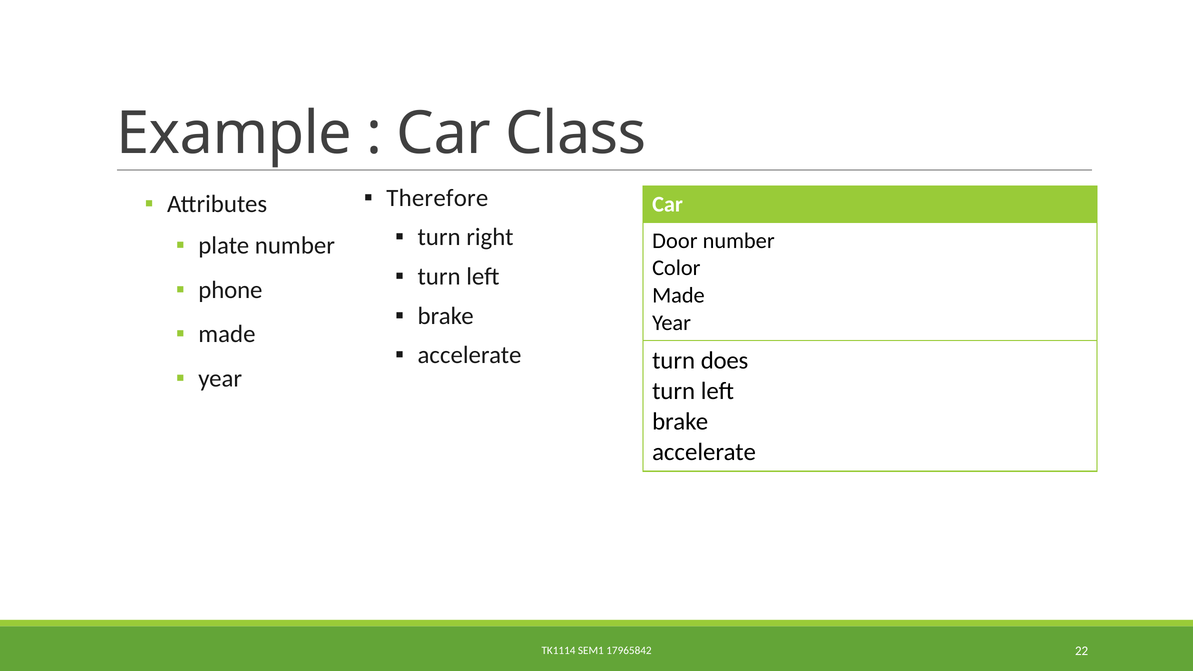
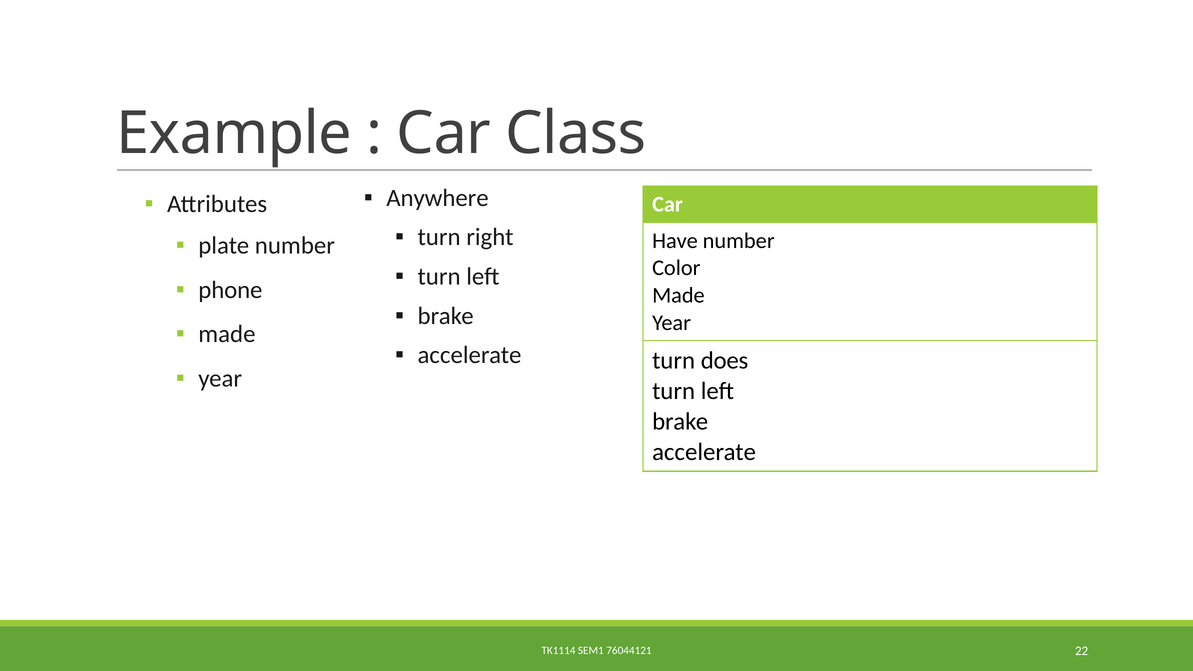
Therefore: Therefore -> Anywhere (437, 198)
Door: Door -> Have (675, 241)
17965842: 17965842 -> 76044121 (629, 651)
